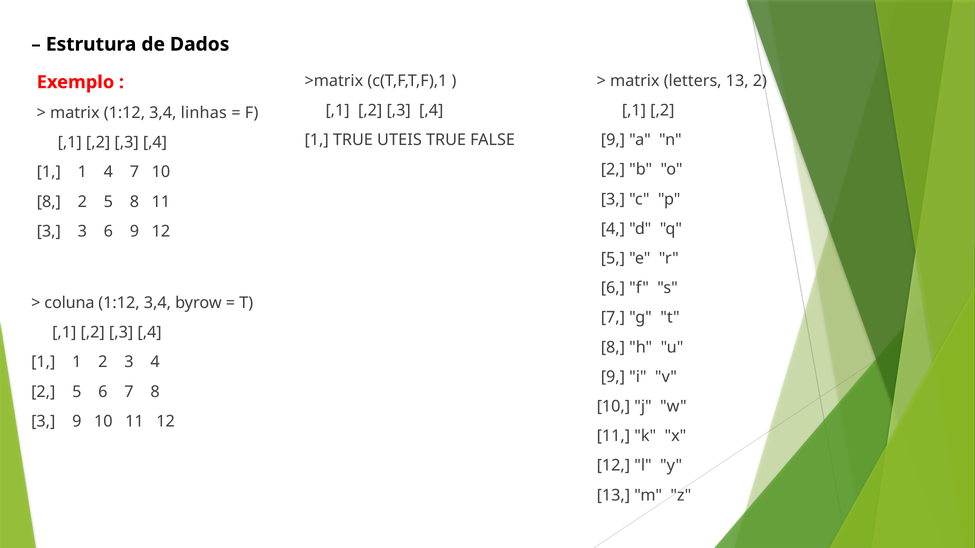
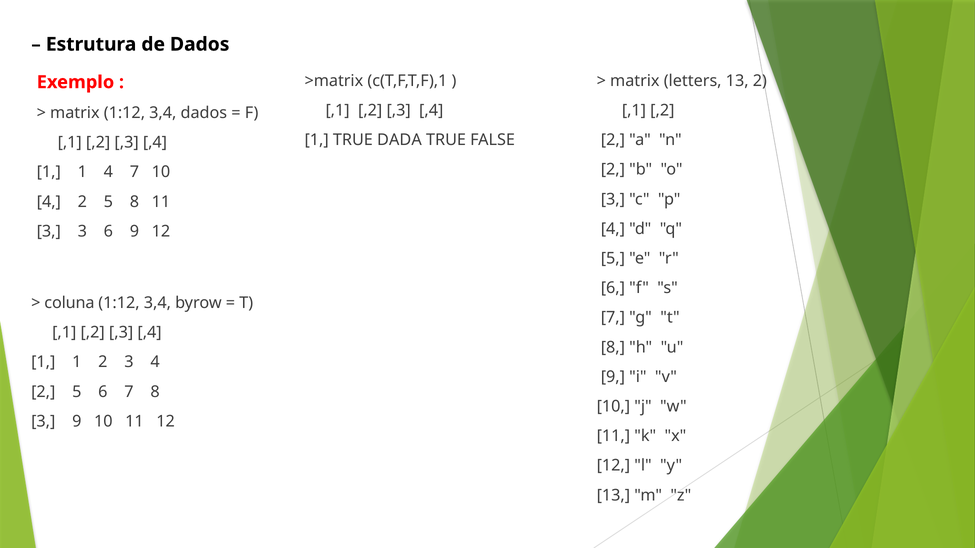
3,4 linhas: linhas -> dados (204, 113)
9: 9 -> 2 (613, 140)
UTEIS: UTEIS -> DADA (399, 140)
8: 8 -> 4 (49, 202)
